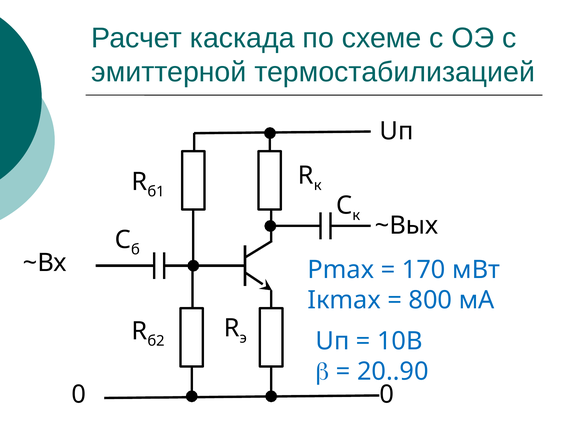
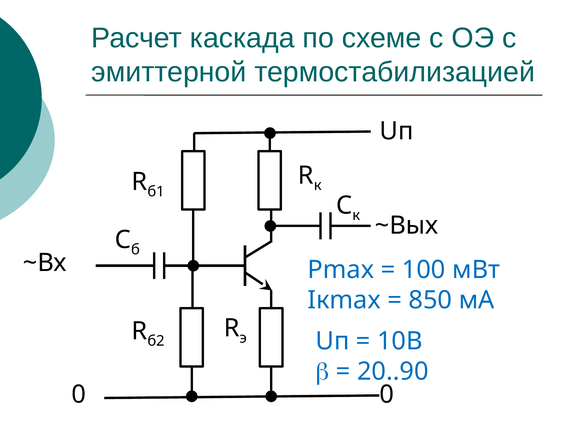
170: 170 -> 100 (424, 270)
800: 800 -> 850 (430, 300)
